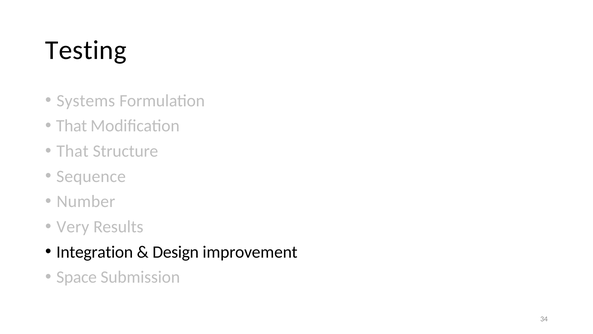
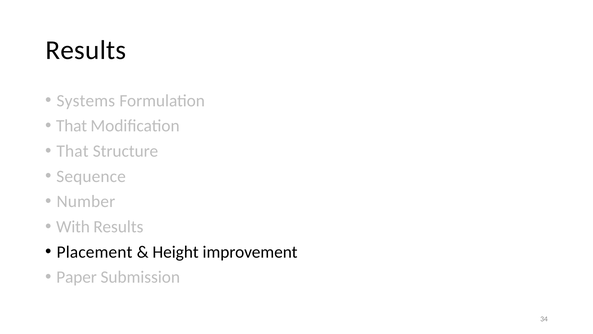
Testing: Testing -> Results (86, 50)
Very: Very -> With (73, 227)
Integration: Integration -> Placement (95, 252)
Design: Design -> Height (176, 252)
Space: Space -> Paper (77, 277)
